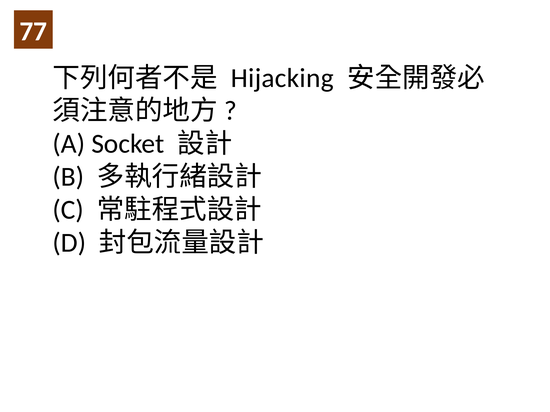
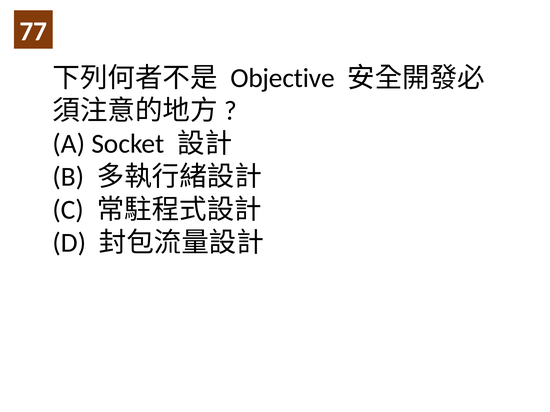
Hijacking: Hijacking -> Objective (283, 78)
